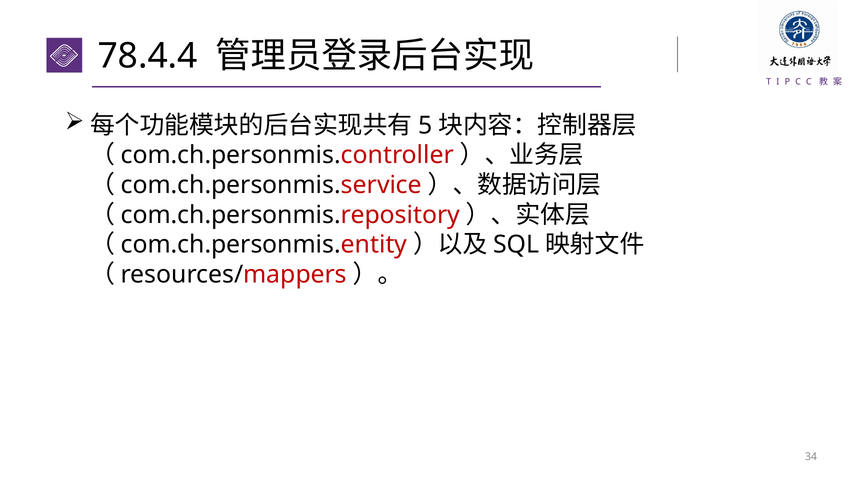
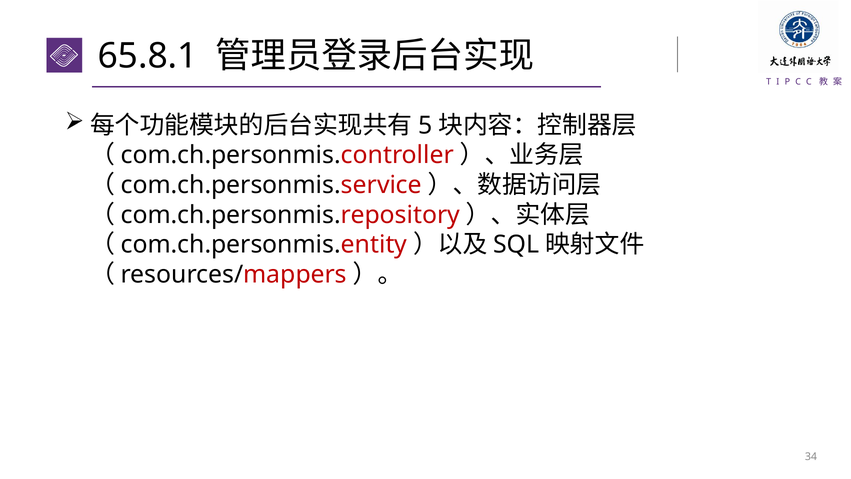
78.4.4: 78.4.4 -> 65.8.1 (148, 56)
